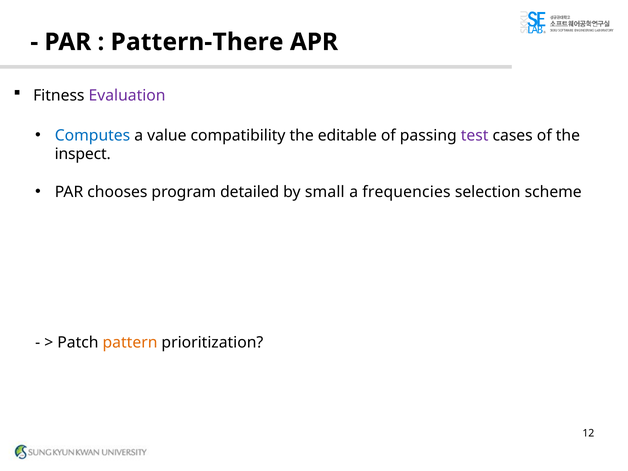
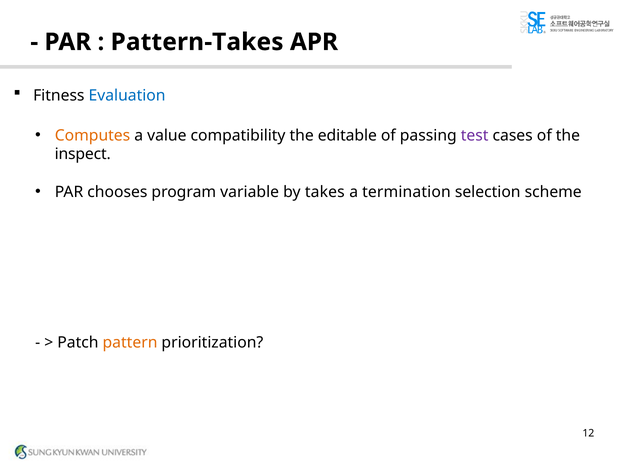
Pattern-There: Pattern-There -> Pattern-Takes (197, 42)
Evaluation colour: purple -> blue (127, 96)
Computes colour: blue -> orange (93, 135)
detailed: detailed -> variable (250, 192)
small: small -> takes (325, 192)
frequencies: frequencies -> termination (406, 192)
